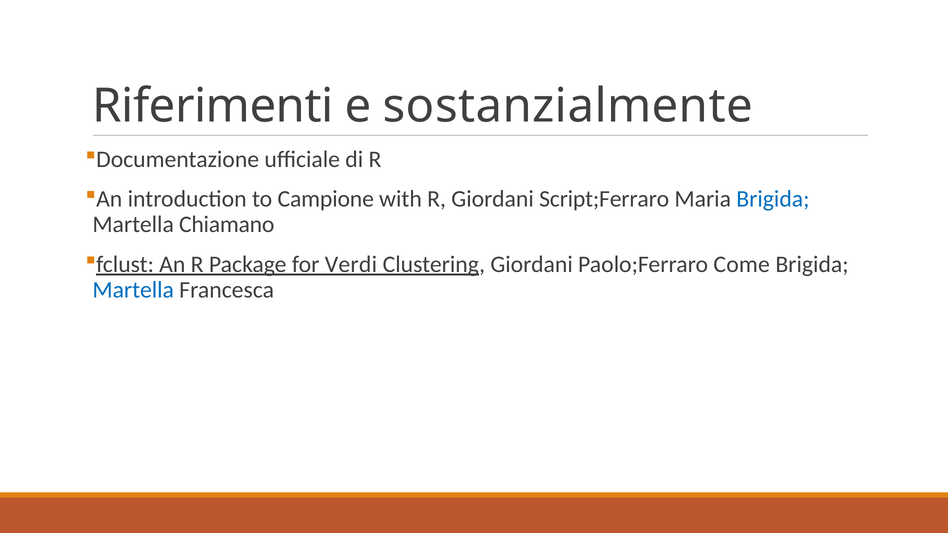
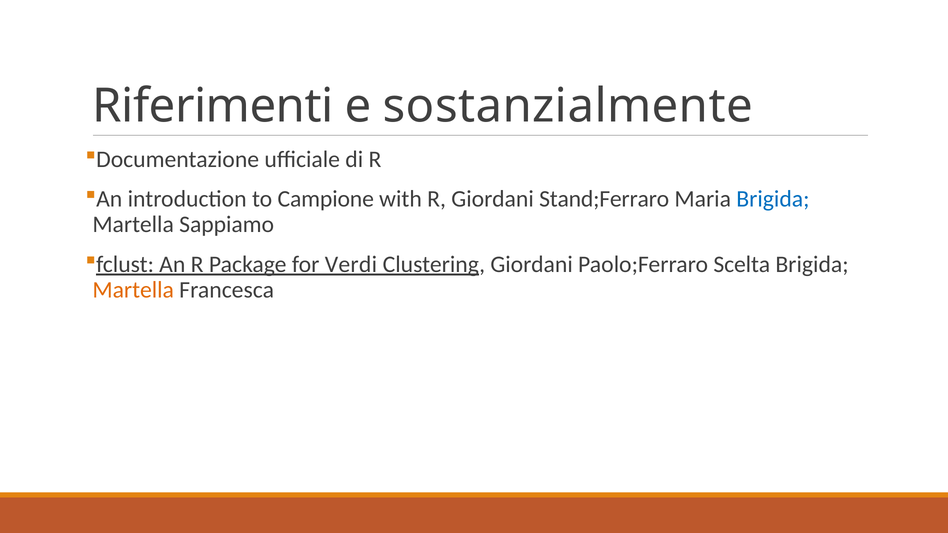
Script;Ferraro: Script;Ferraro -> Stand;Ferraro (604, 199)
Chiamano: Chiamano -> Sappiamo (227, 225)
Come: Come -> Scelta (742, 264)
Martella colour: blue -> orange (133, 290)
